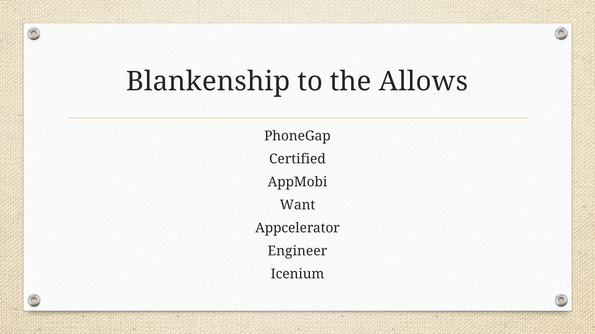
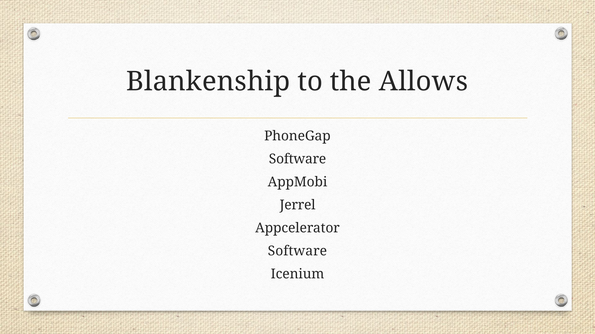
Certified: Certified -> Software (298, 159)
Want: Want -> Jerrel (298, 205)
Engineer: Engineer -> Software (297, 251)
